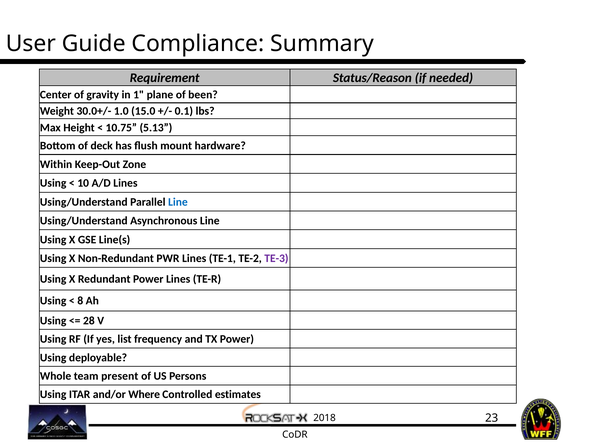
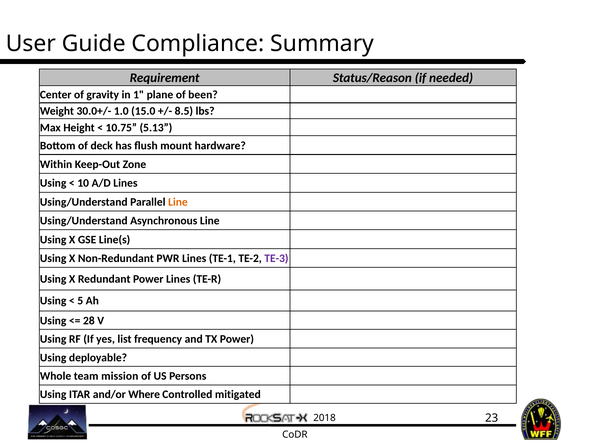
0.1: 0.1 -> 8.5 (184, 111)
Line colour: blue -> orange (178, 202)
8: 8 -> 5 (80, 301)
present: present -> mission (120, 376)
estimates: estimates -> mitigated (238, 394)
